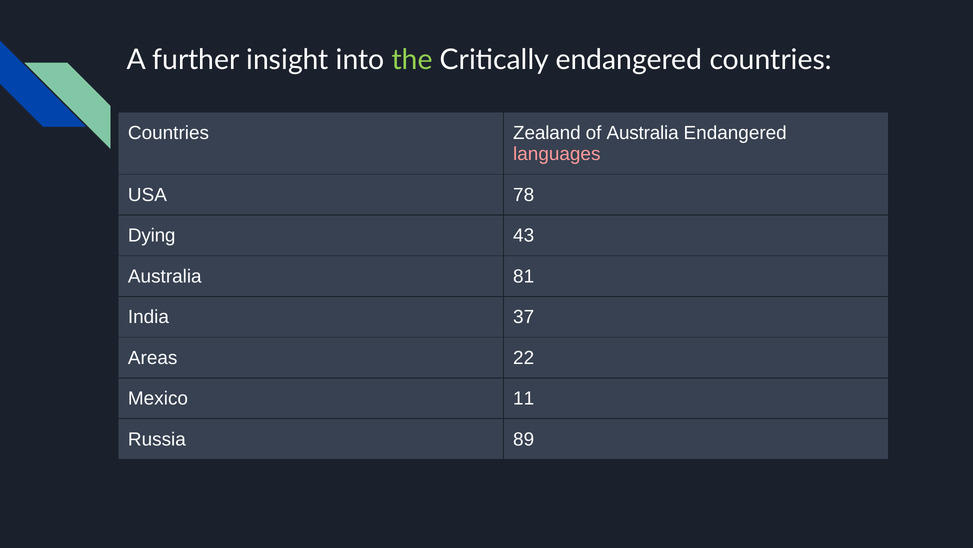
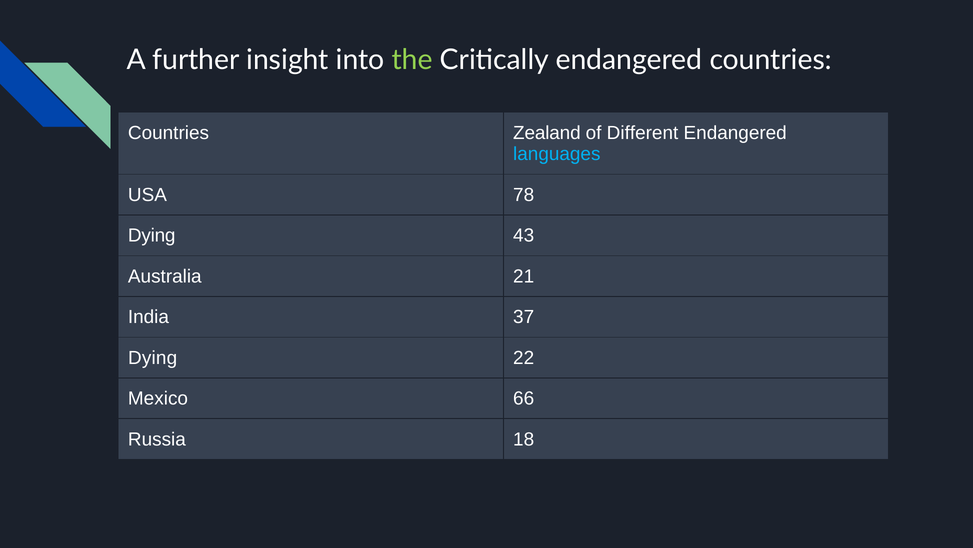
of Australia: Australia -> Different (643, 133)
languages colour: pink -> light blue (557, 154)
81: 81 -> 21 (524, 276)
Areas: Areas -> Dying (153, 357)
11: 11 -> 66 (524, 398)
89: 89 -> 18 (524, 439)
